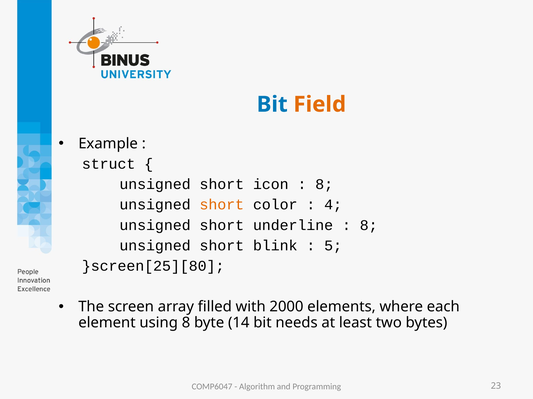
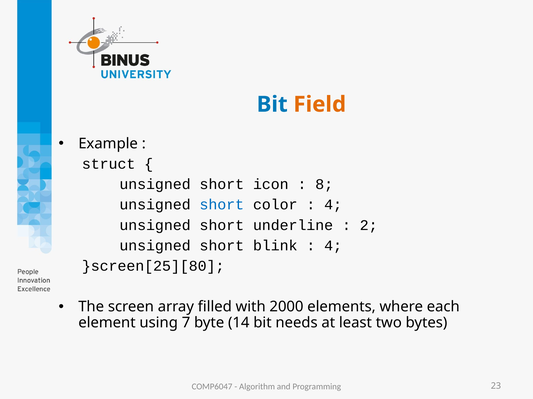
short colour: orange -> blue (222, 205)
8: 8 -> 2 (369, 226)
5: 5 -> 4 (333, 246)
using 8: 8 -> 7 (186, 323)
